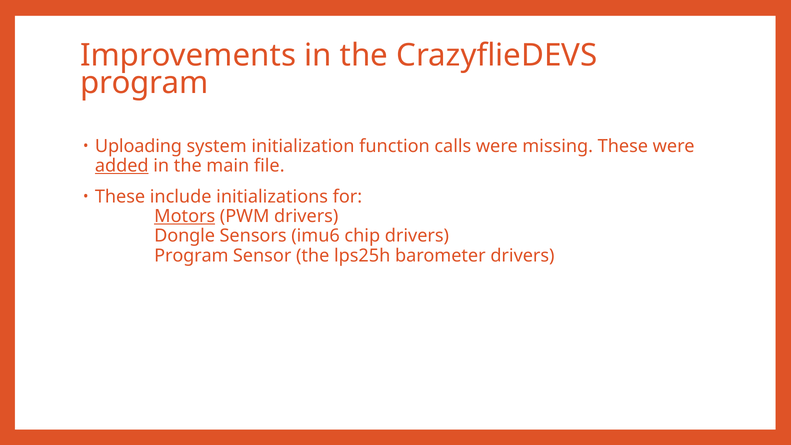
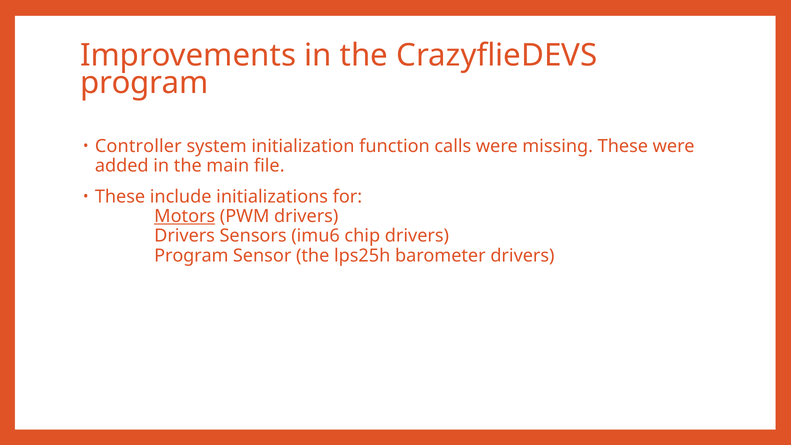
Uploading: Uploading -> Controller (138, 146)
added underline: present -> none (122, 166)
Dongle: Dongle -> Drivers (185, 236)
